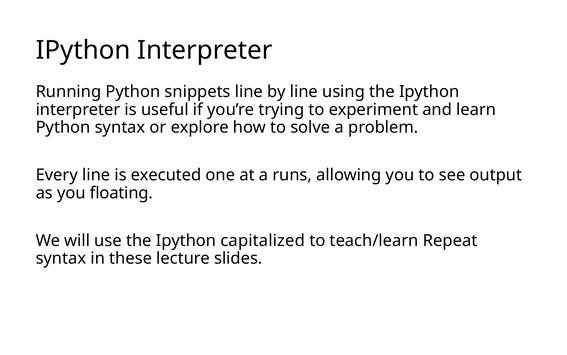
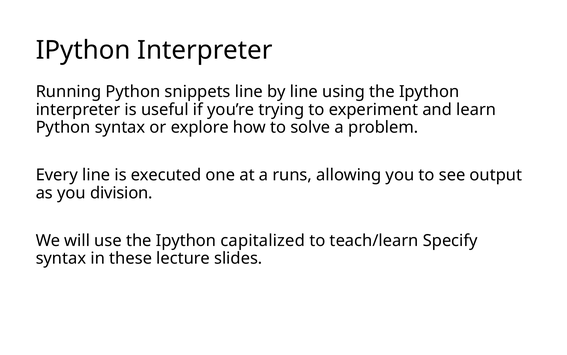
floating: floating -> division (121, 193)
Repeat: Repeat -> Specify (450, 240)
